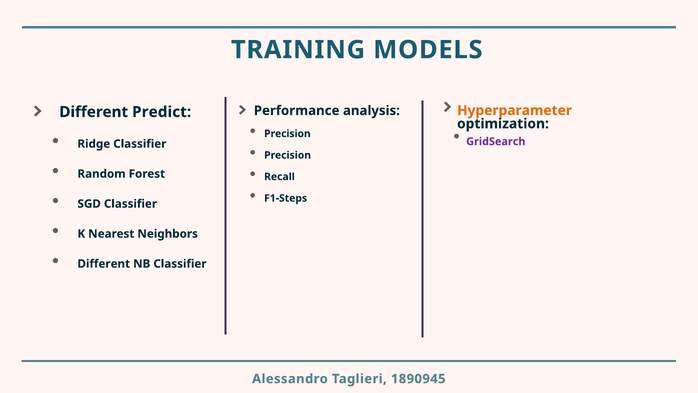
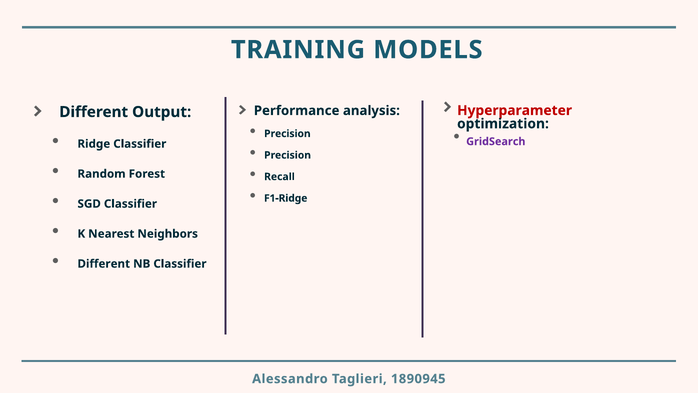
Hyperparameter colour: orange -> red (515, 110)
Predict: Predict -> Output (162, 112)
F1-Steps: F1-Steps -> F1-Ridge (286, 198)
